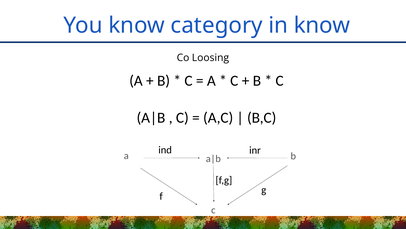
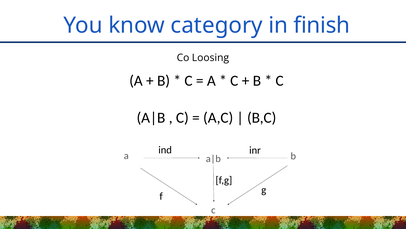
in know: know -> finish (322, 25)
